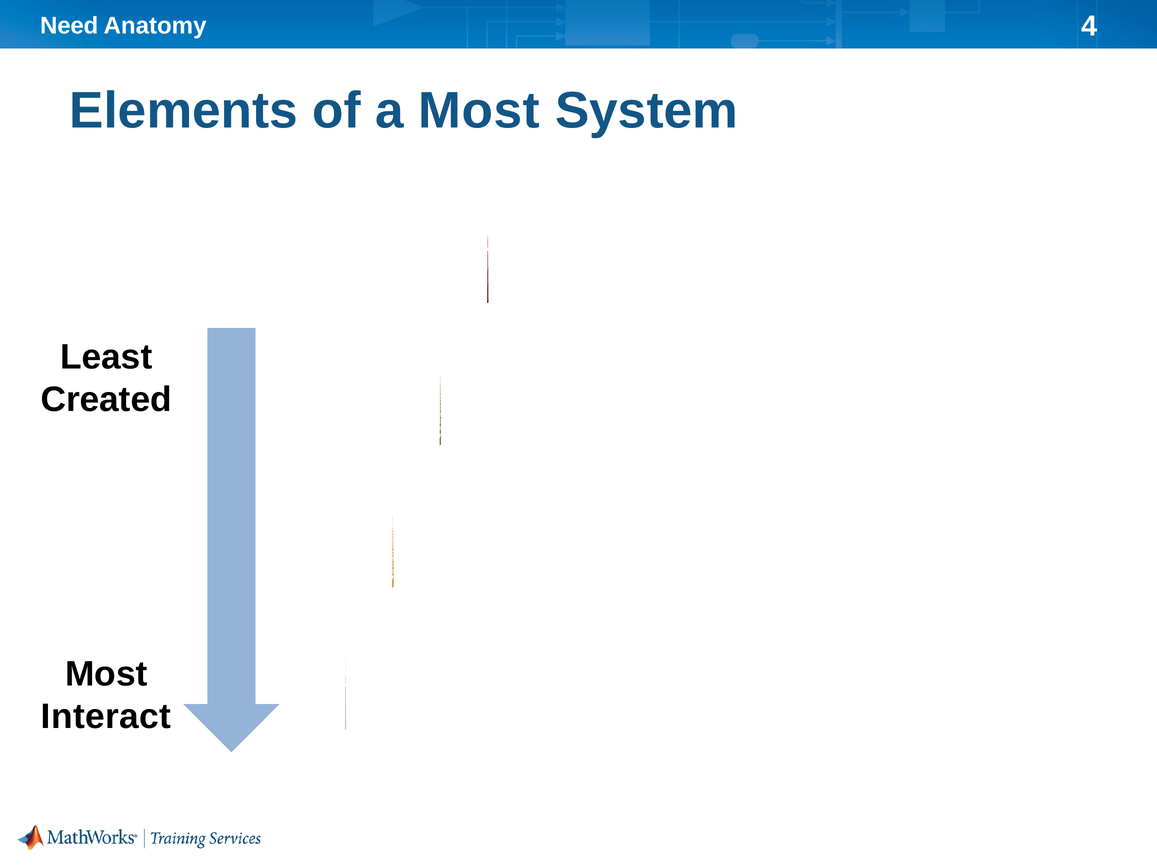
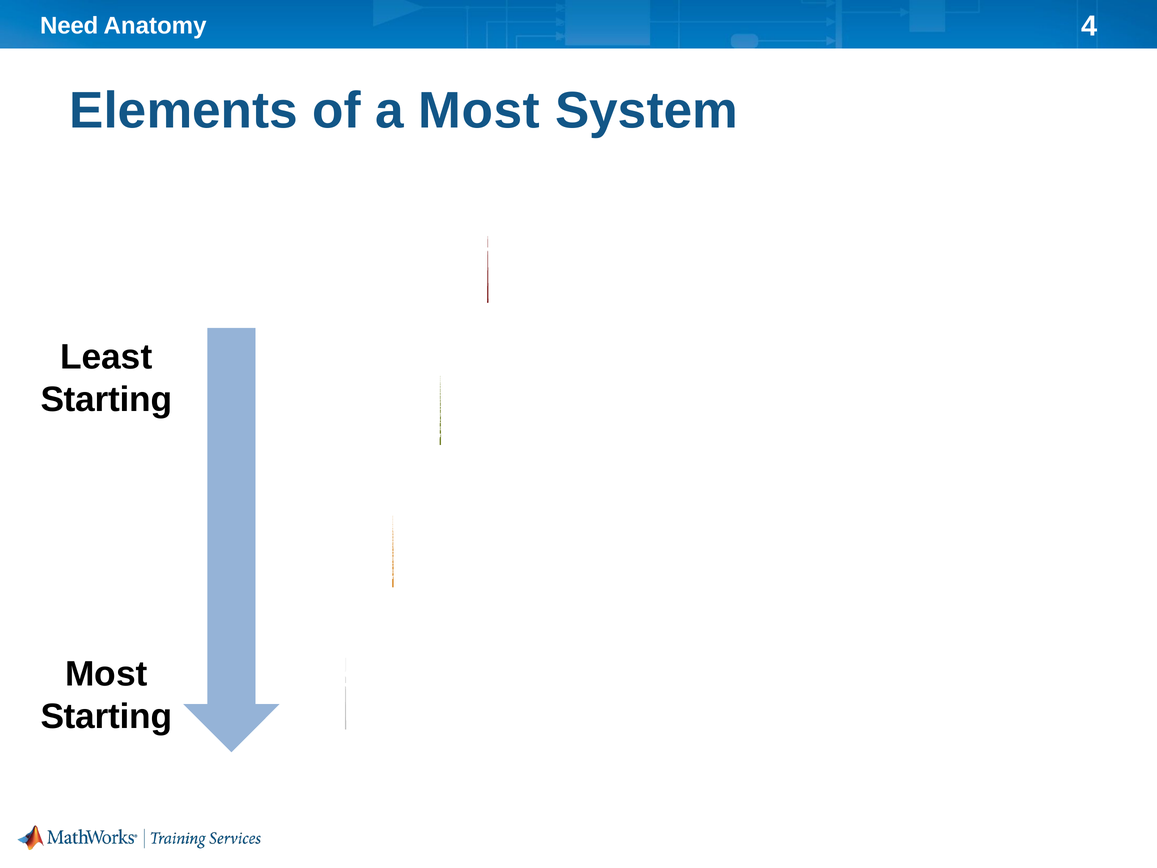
Created: Created -> Starting (106, 400)
Interact: Interact -> Starting (106, 716)
